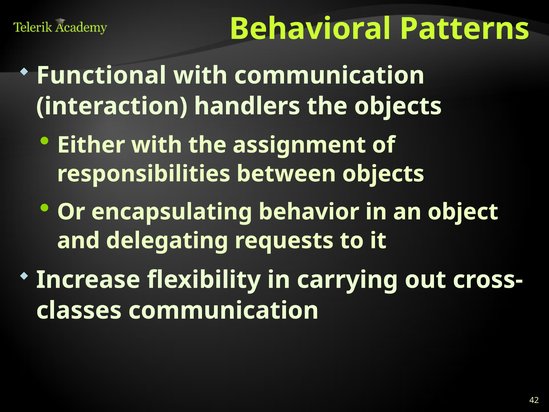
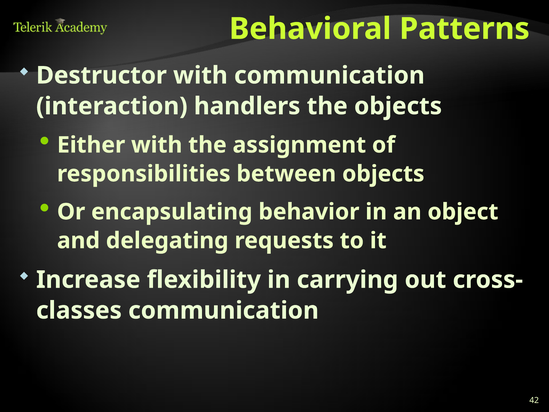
Functional: Functional -> Destructor (101, 75)
